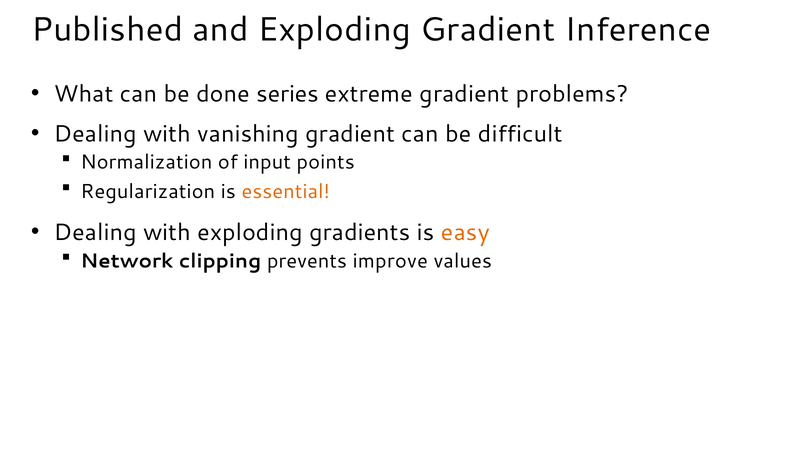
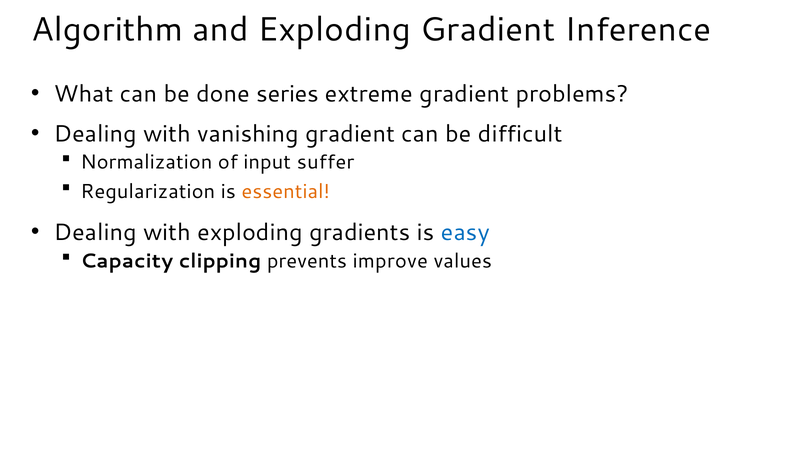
Published: Published -> Algorithm (107, 30)
points: points -> suffer (326, 163)
easy colour: orange -> blue (465, 233)
Network: Network -> Capacity (127, 261)
